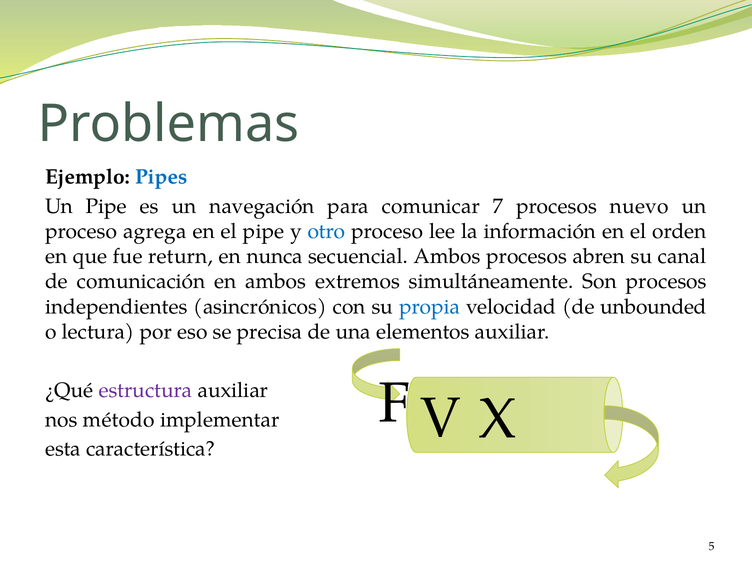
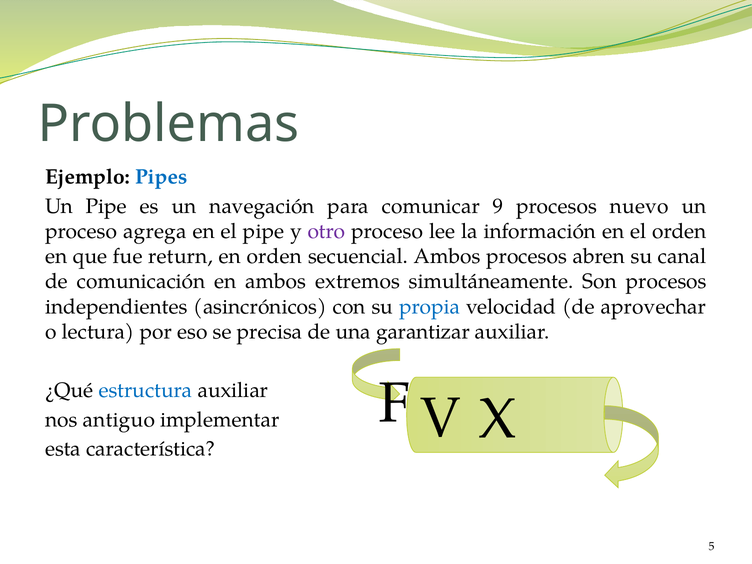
7: 7 -> 9 (498, 206)
otro colour: blue -> purple (326, 231)
en nunca: nunca -> orden (275, 256)
unbounded: unbounded -> aprovechar (653, 307)
elementos: elementos -> garantizar (423, 332)
estructura colour: purple -> blue (145, 390)
método: método -> antiguo (119, 420)
